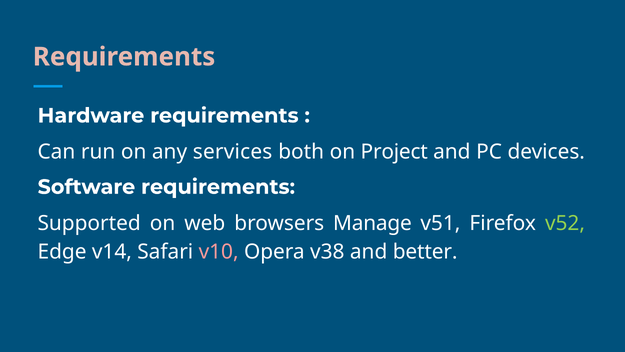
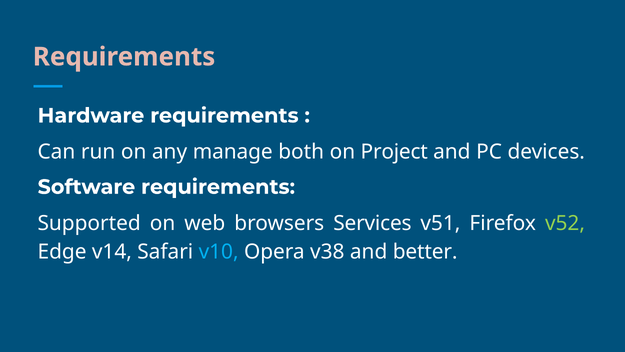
services: services -> manage (233, 152)
Manage: Manage -> Services (372, 223)
v10 colour: pink -> light blue (219, 251)
